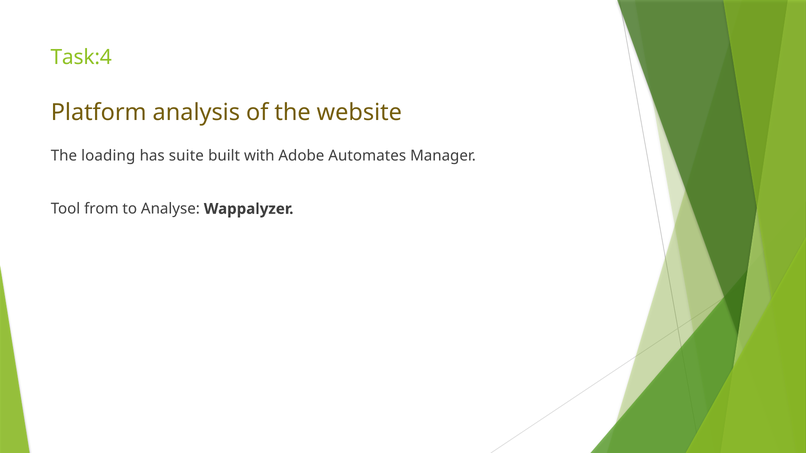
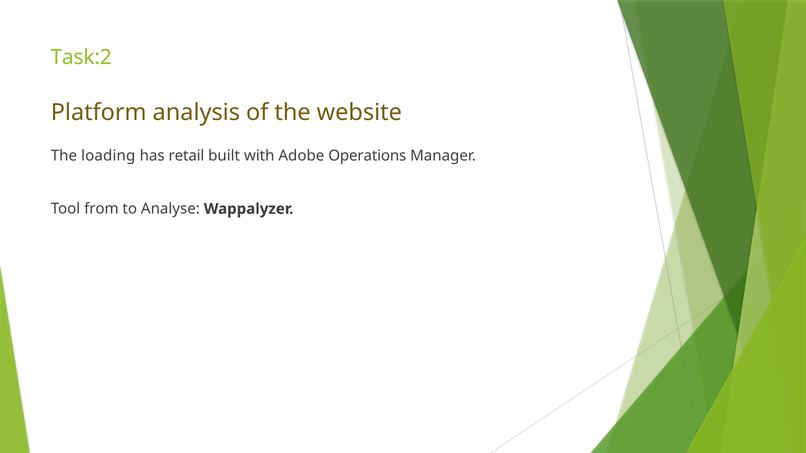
Task:4: Task:4 -> Task:2 (81, 57)
suite: suite -> retail (187, 156)
Automates: Automates -> Operations (367, 156)
